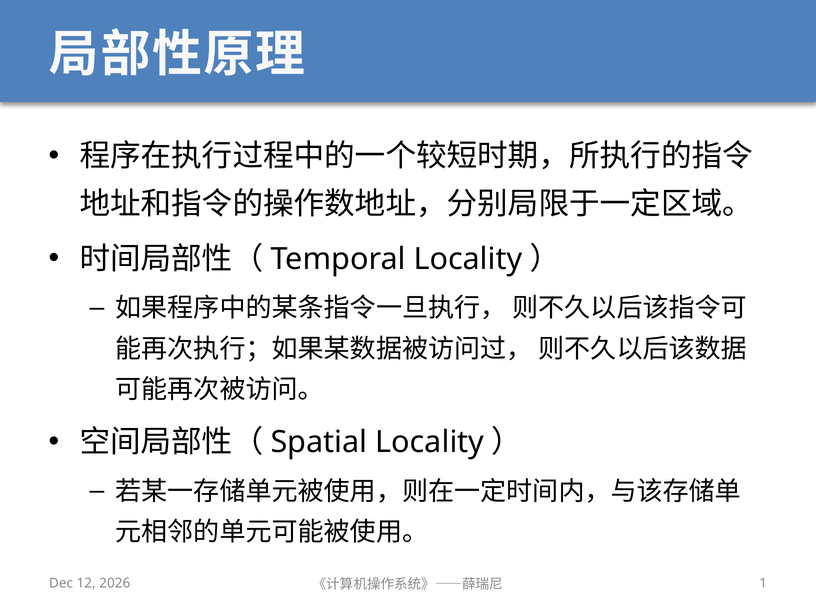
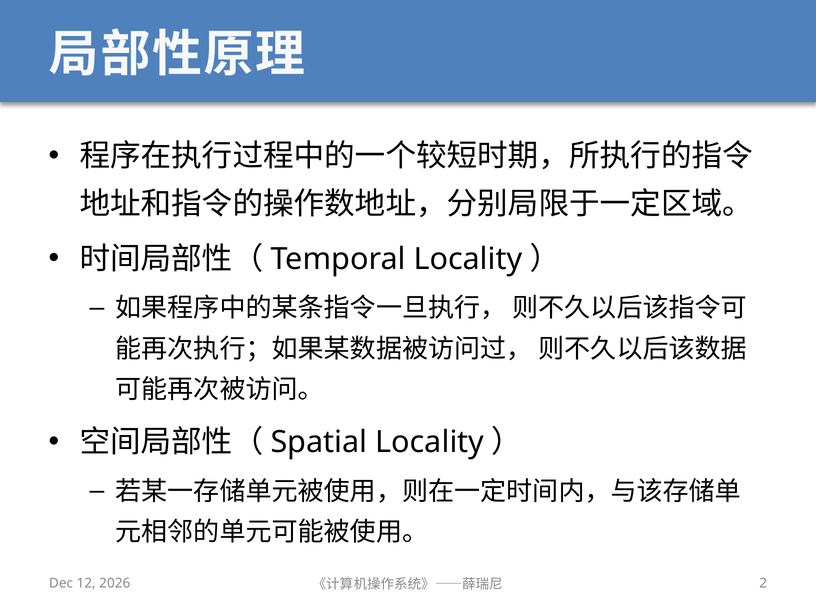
1: 1 -> 2 (763, 583)
